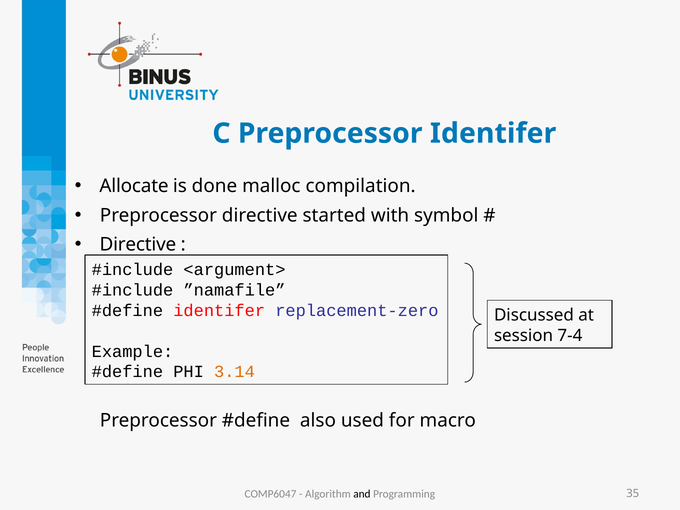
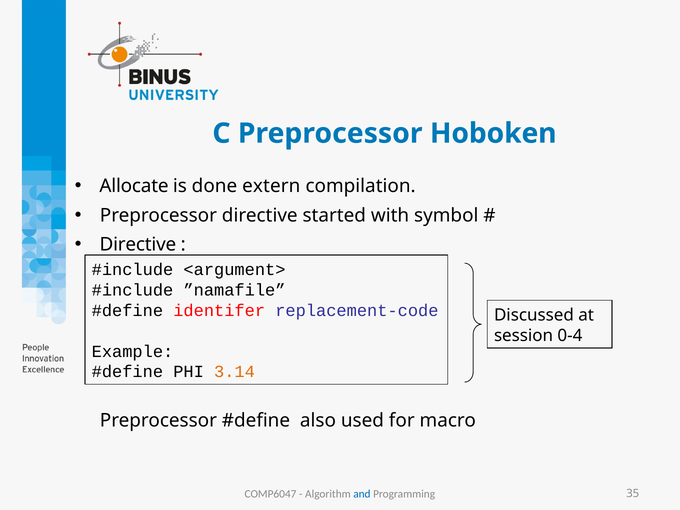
Preprocessor Identifer: Identifer -> Hoboken (493, 133)
malloc: malloc -> extern (271, 186)
replacement-zero: replacement-zero -> replacement-code (357, 311)
7-4: 7-4 -> 0-4 (570, 336)
and colour: black -> blue (362, 494)
